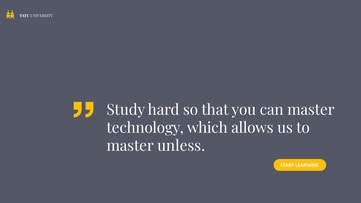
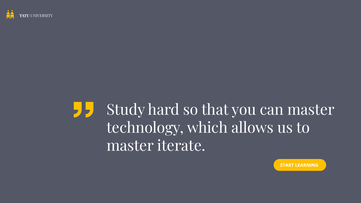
unless: unless -> iterate (181, 146)
